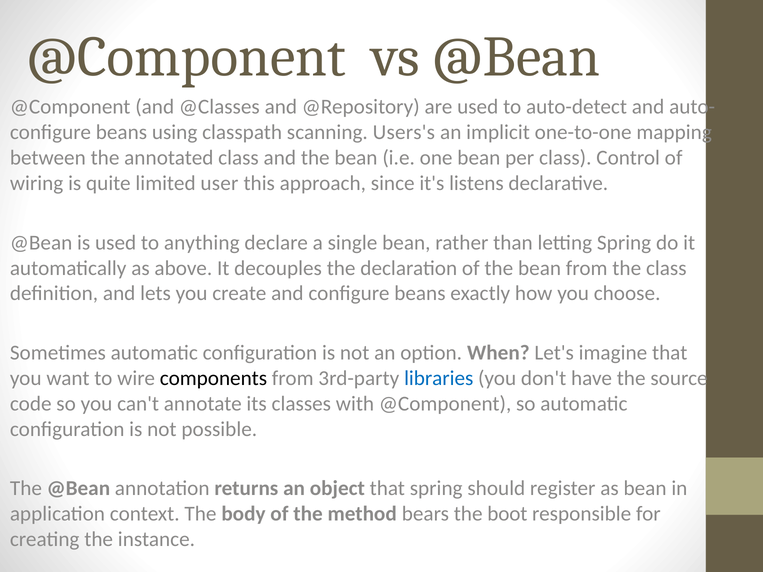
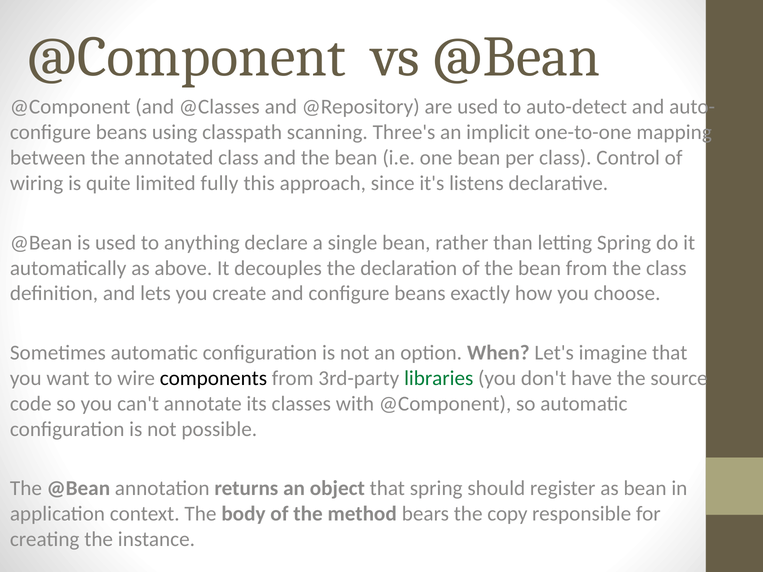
Users's: Users's -> Three's (404, 132)
user: user -> fully (219, 183)
libraries colour: blue -> green (439, 378)
boot: boot -> copy (507, 514)
